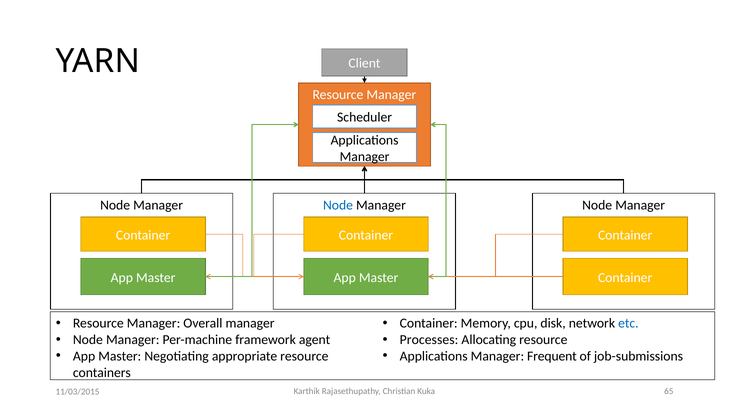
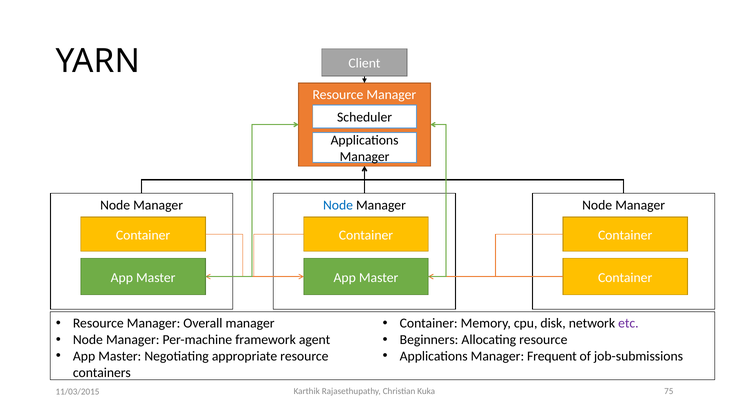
etc colour: blue -> purple (628, 323)
Processes: Processes -> Beginners (429, 340)
65: 65 -> 75 (669, 392)
